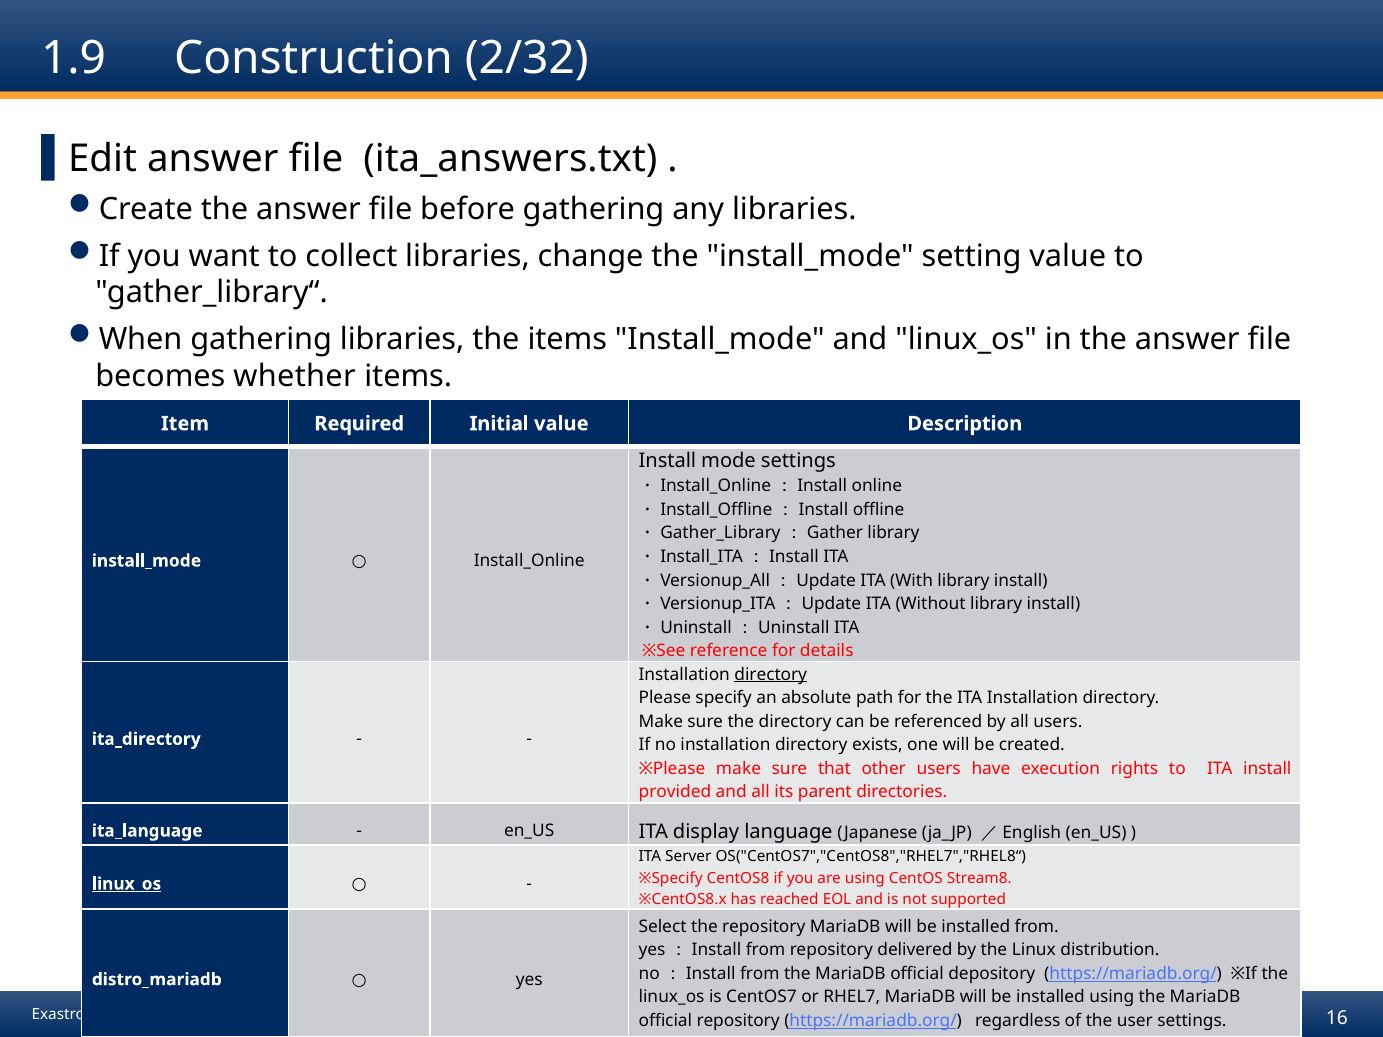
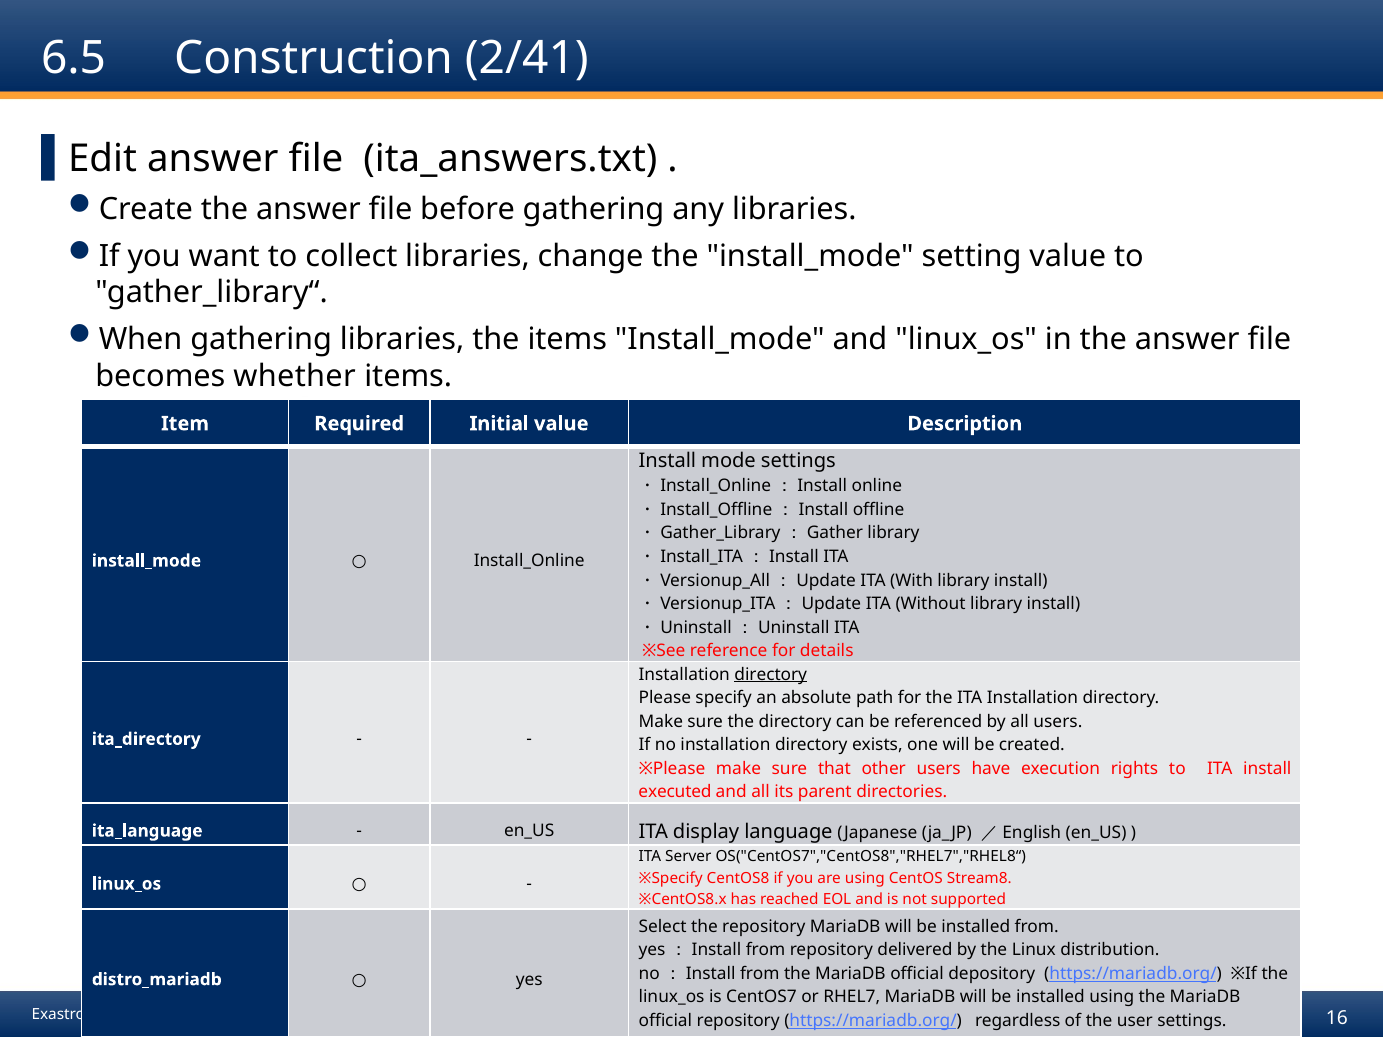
1.9: 1.9 -> 6.5 (74, 59)
2/32: 2/32 -> 2/41 (527, 59)
provided: provided -> executed (675, 792)
linux_os underline: present -> none (127, 884)
